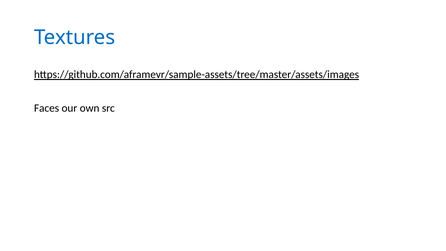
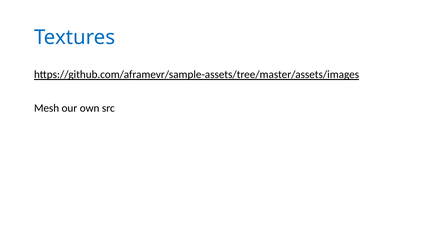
Faces: Faces -> Mesh (47, 108)
